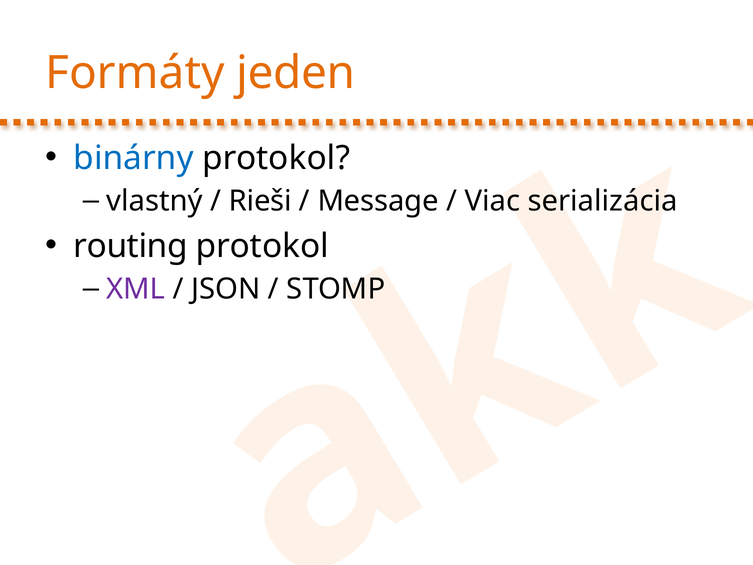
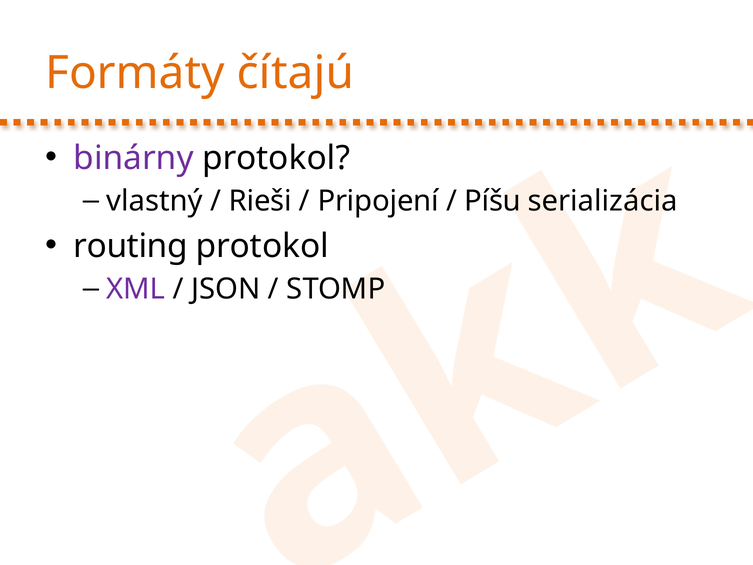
jeden: jeden -> čítajú (295, 73)
binárny colour: blue -> purple (134, 158)
Message: Message -> Pripojení (378, 201)
Viac: Viac -> Píšu (493, 201)
